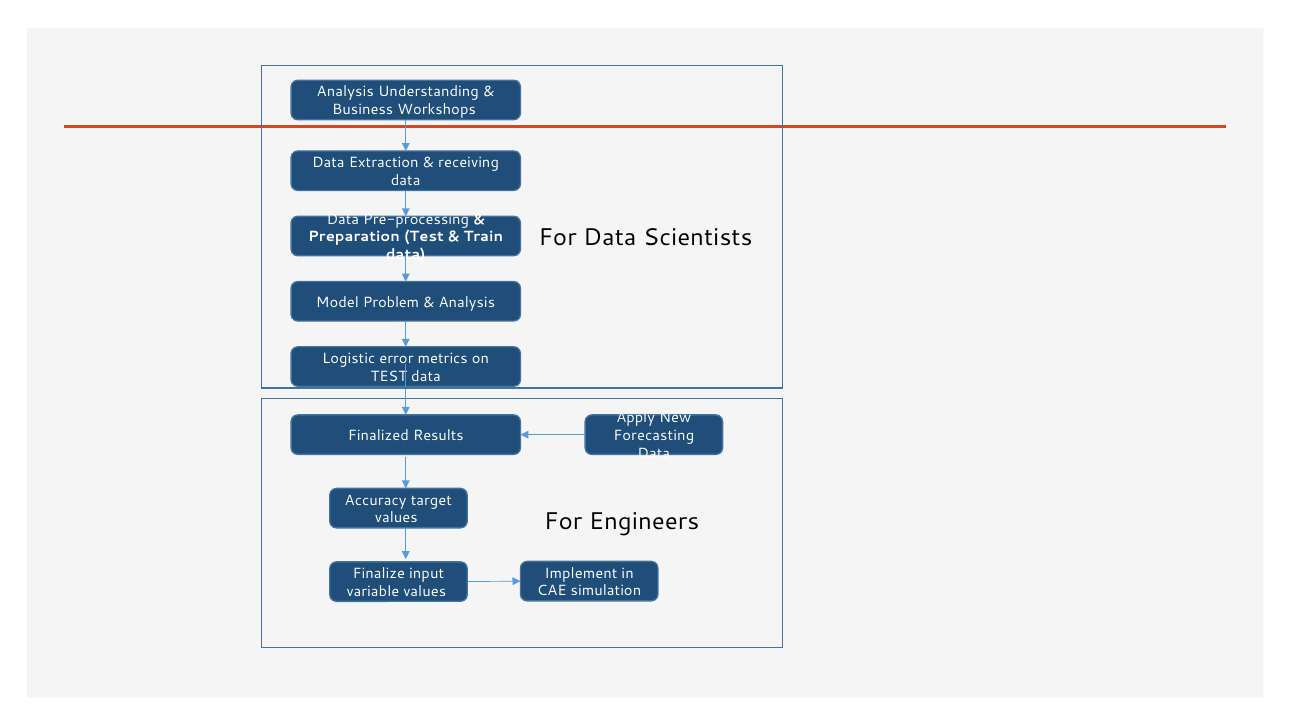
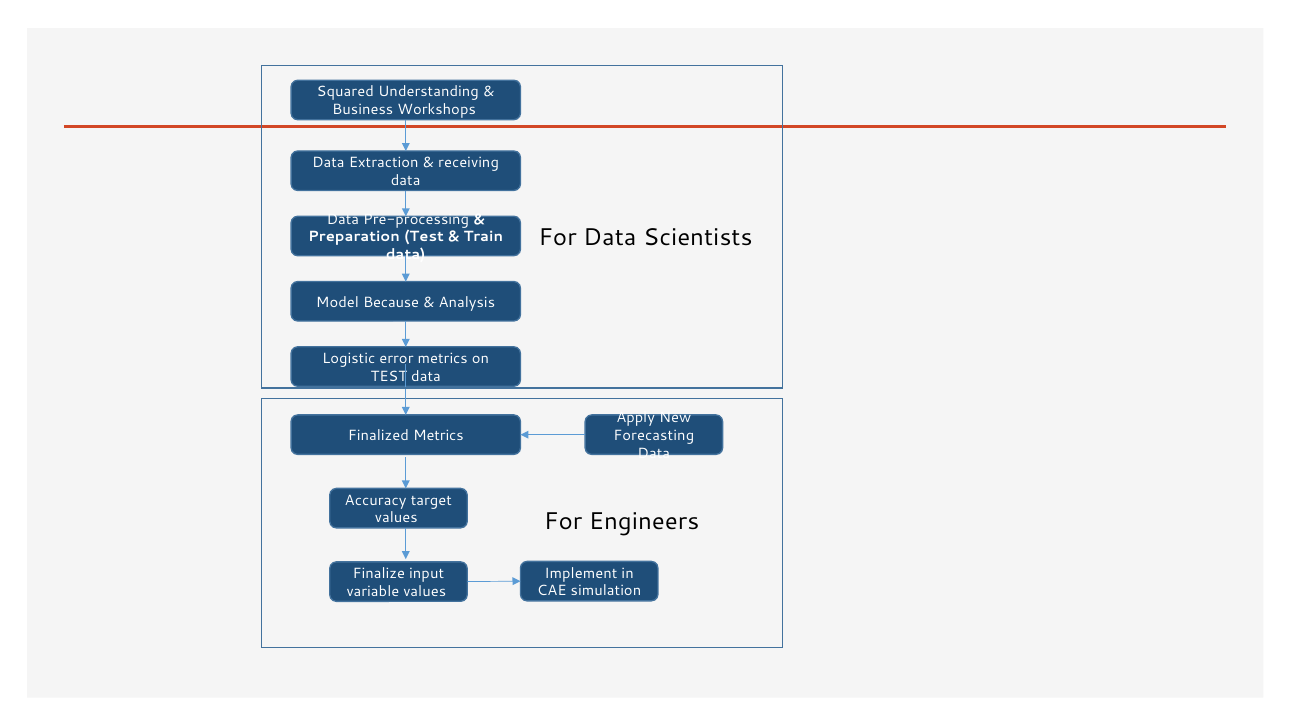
Analysis: Analysis -> Squared (345, 92)
Problem: Problem -> Because (391, 303)
Finalized Results: Results -> Metrics (438, 436)
